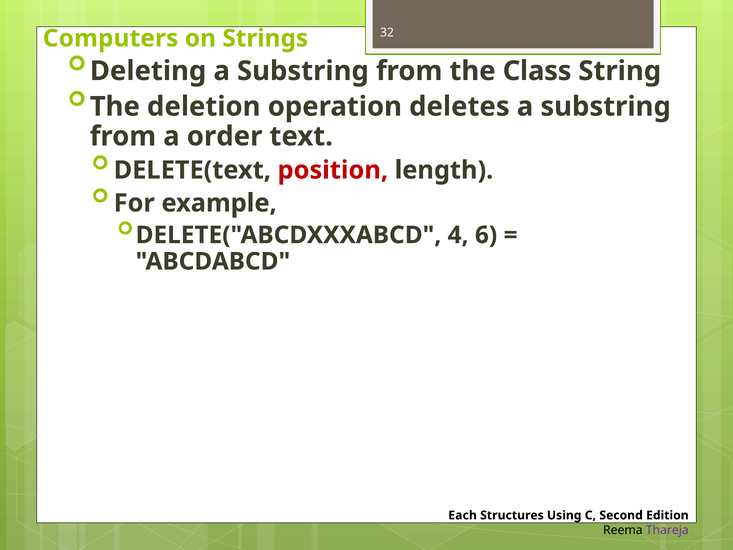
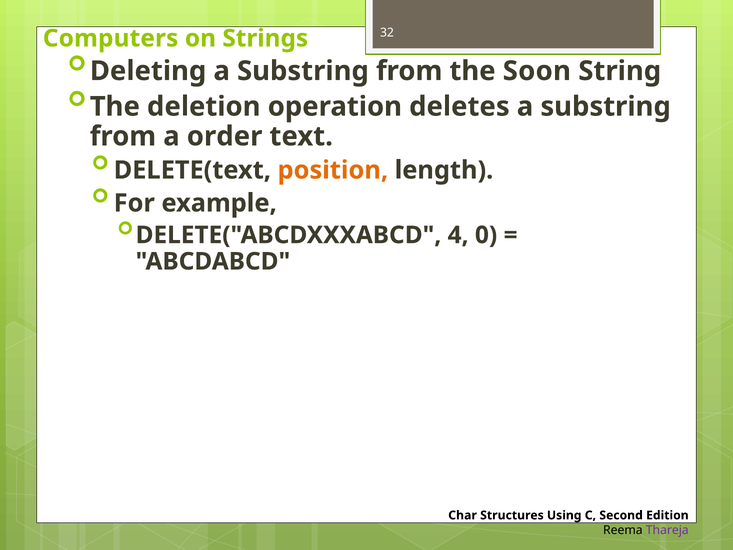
Class: Class -> Soon (537, 71)
position colour: red -> orange (333, 170)
6: 6 -> 0 (486, 235)
Each: Each -> Char (463, 515)
